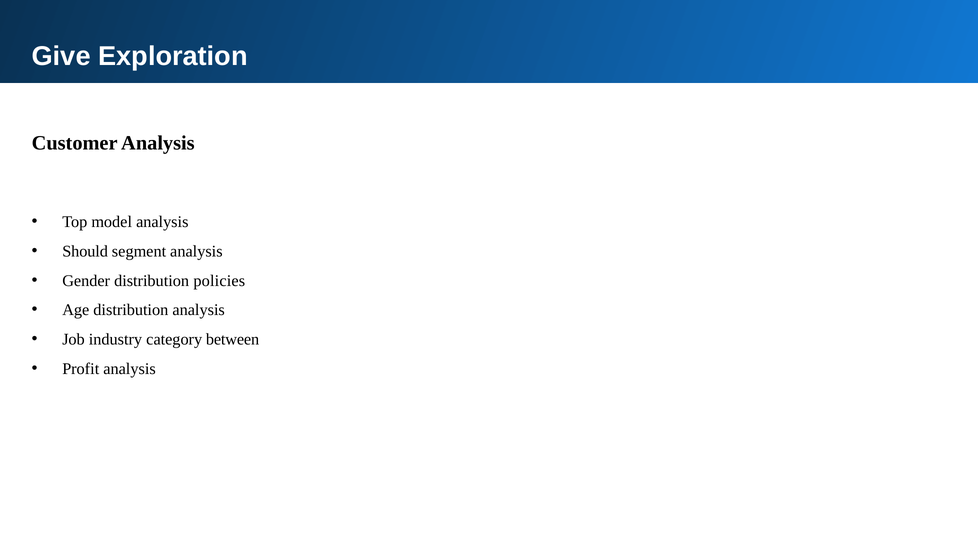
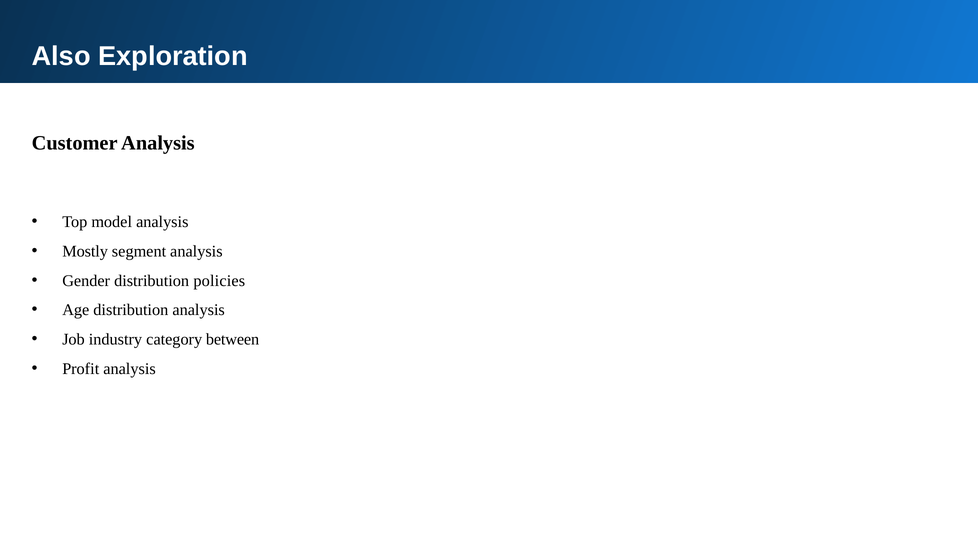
Give: Give -> Also (61, 56)
Should: Should -> Mostly (85, 251)
